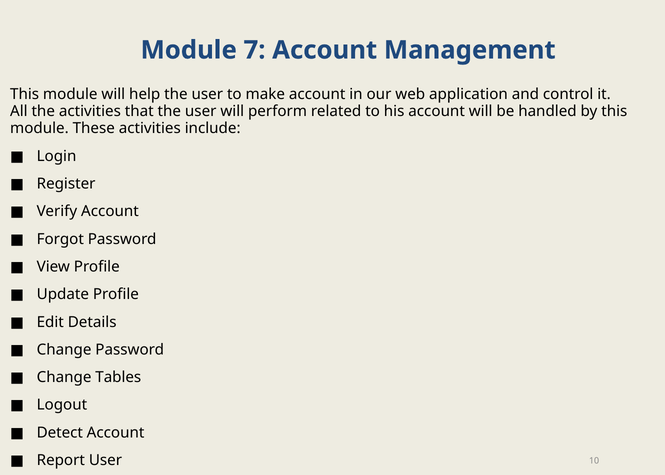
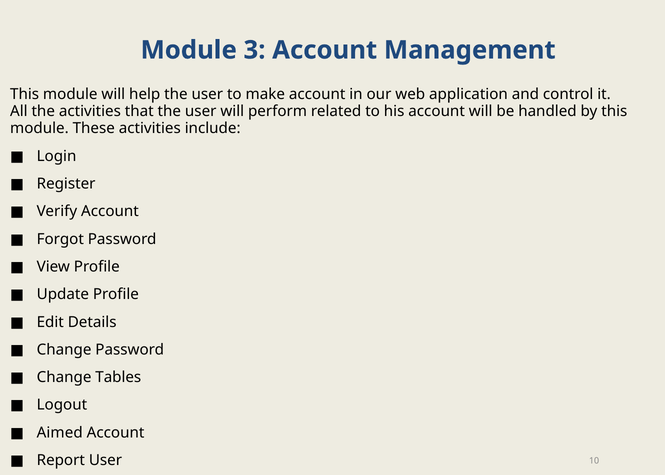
7: 7 -> 3 (255, 50)
Detect: Detect -> Aimed (60, 433)
